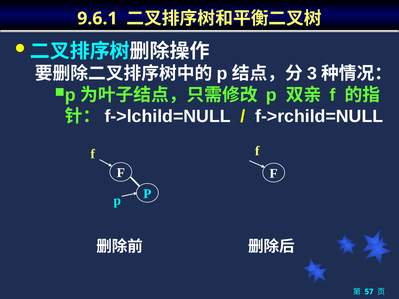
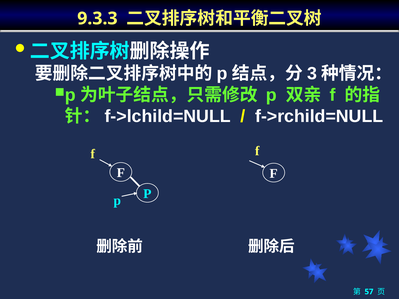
9.6.1: 9.6.1 -> 9.3.3 (97, 18)
